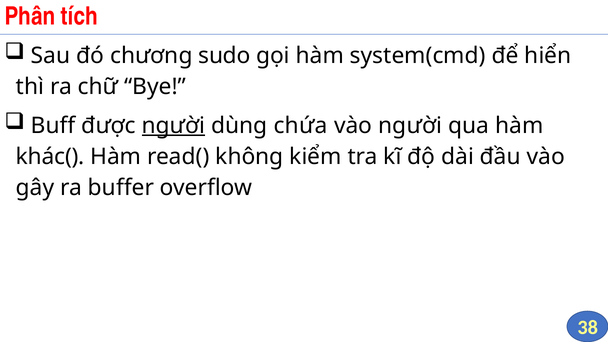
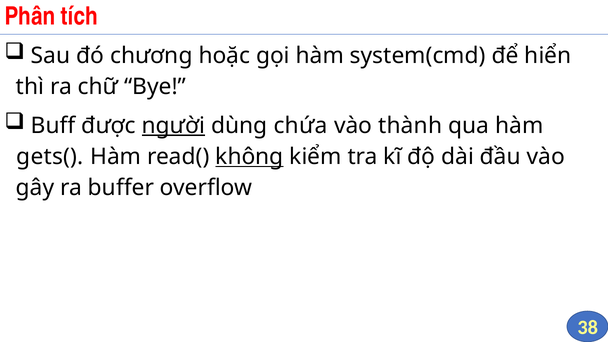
sudo: sudo -> hoặc (224, 56)
vào người: người -> thành (410, 126)
khác(: khác( -> gets( (50, 157)
không underline: none -> present (249, 157)
